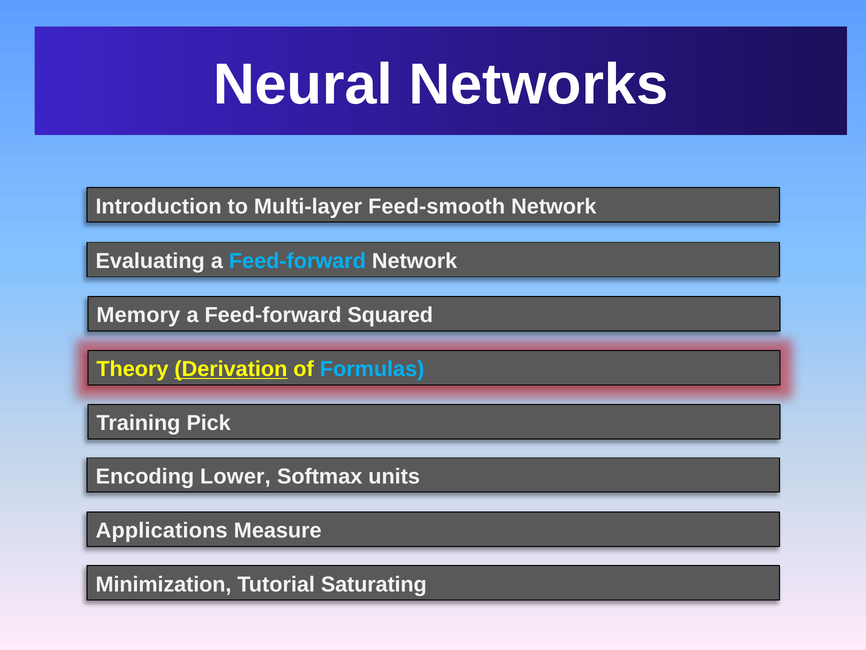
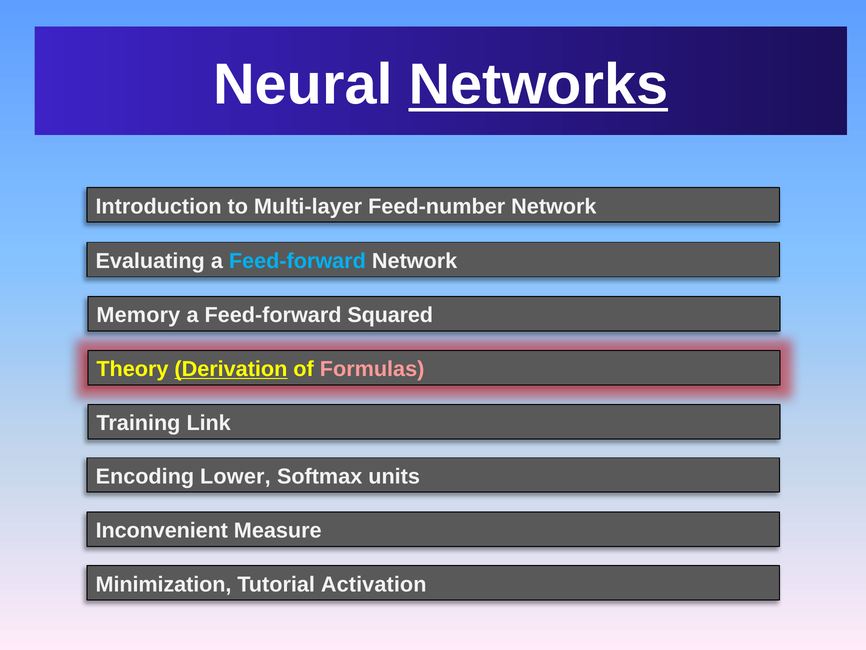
Networks underline: none -> present (538, 85)
Feed-smooth: Feed-smooth -> Feed-number (437, 206)
Formulas colour: light blue -> pink (372, 369)
Pick: Pick -> Link (209, 423)
Applications: Applications -> Inconvenient (162, 530)
Saturating: Saturating -> Activation (374, 584)
